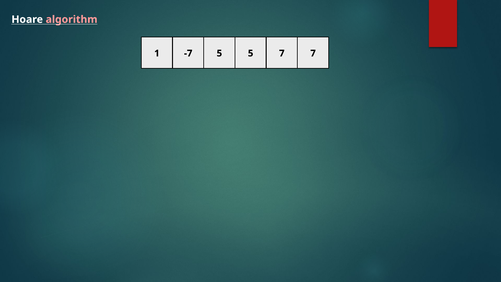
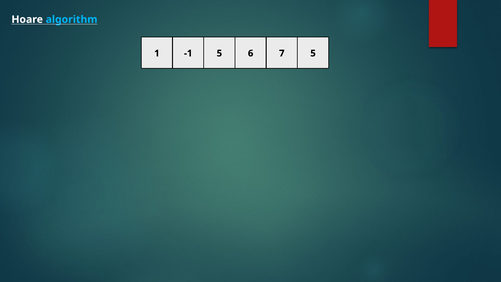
algorithm colour: pink -> light blue (72, 19)
-7: -7 -> -1 (188, 53)
5 5: 5 -> 6 (251, 53)
7 7: 7 -> 5 (313, 53)
